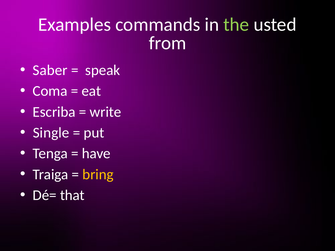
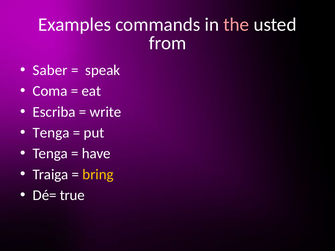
the colour: light green -> pink (236, 25)
Single: Single -> Tenga (51, 133)
that: that -> true (72, 195)
